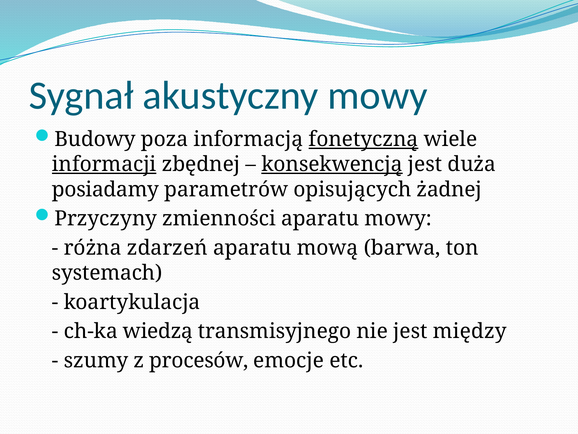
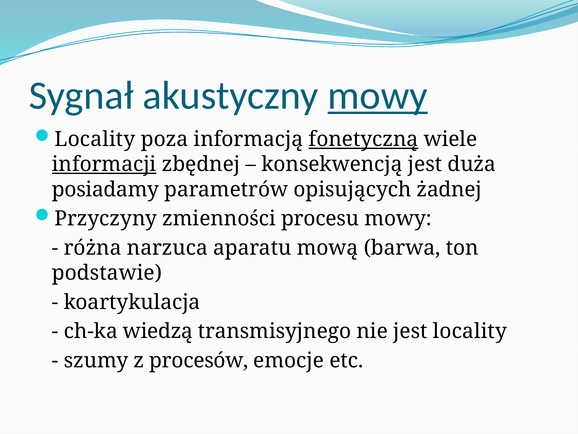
mowy underline: none -> present (378, 95)
Budowy: Budowy -> Locality (95, 139)
konsekwencją underline: present -> none (332, 164)
zmienności aparatu: aparatu -> procesu (320, 218)
zdarzeń: zdarzeń -> narzuca (167, 248)
systemach: systemach -> podstawie (107, 273)
jest między: między -> locality (470, 331)
